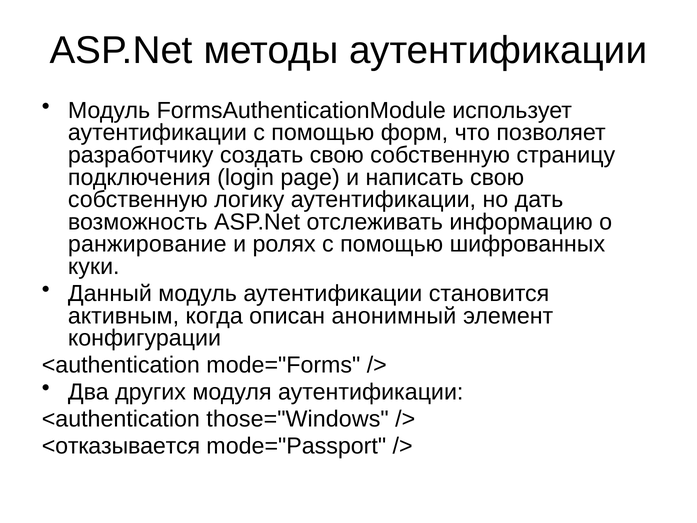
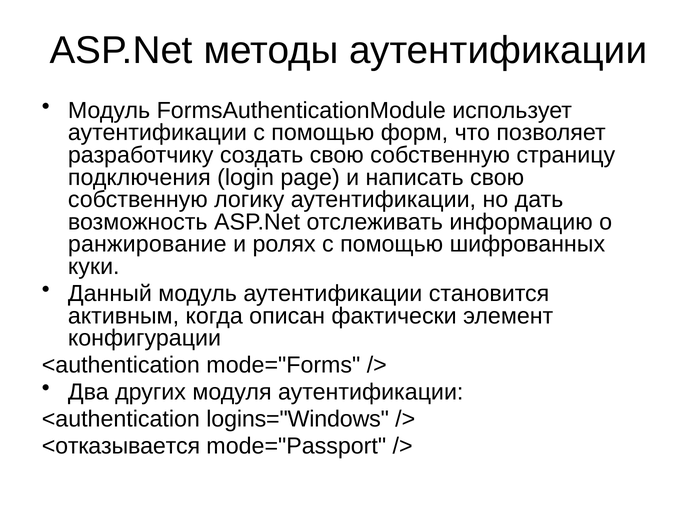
анонимный: анонимный -> фактически (394, 316)
those="Windows: those="Windows -> logins="Windows (298, 419)
